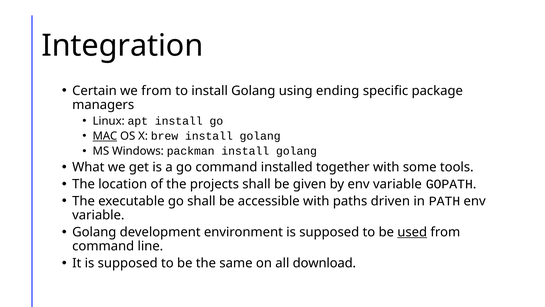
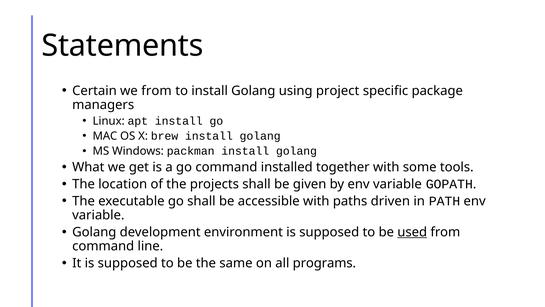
Integration: Integration -> Statements (122, 46)
ending: ending -> project (338, 91)
MAC underline: present -> none (105, 136)
download: download -> programs (324, 263)
